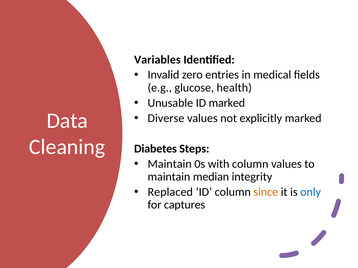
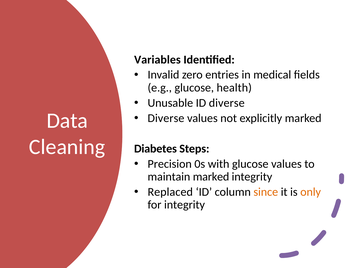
ID marked: marked -> diverse (227, 103)
Maintain: Maintain -> Precision (170, 164)
with column: column -> glucose (250, 164)
maintain median: median -> marked (211, 177)
only colour: blue -> orange (311, 192)
for captures: captures -> integrity (185, 205)
